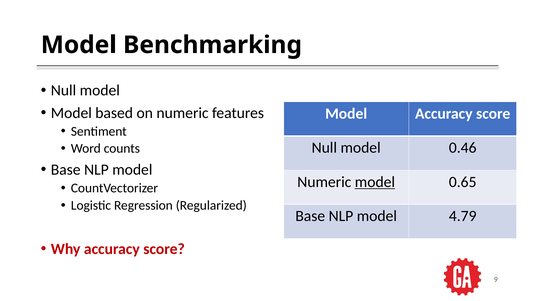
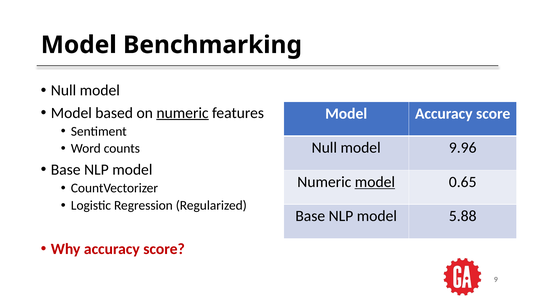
numeric underline: none -> present (183, 113)
0.46: 0.46 -> 9.96 (463, 148)
4.79: 4.79 -> 5.88 (463, 216)
